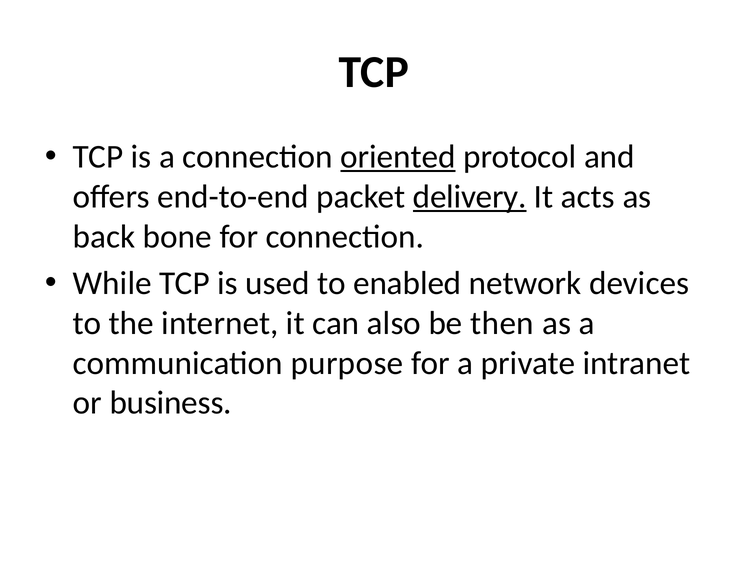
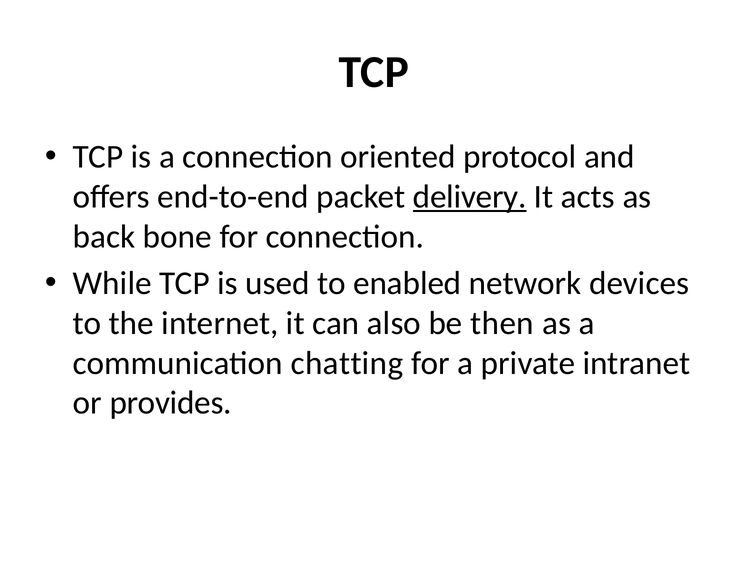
oriented underline: present -> none (398, 157)
purpose: purpose -> chatting (347, 363)
business: business -> provides (171, 403)
